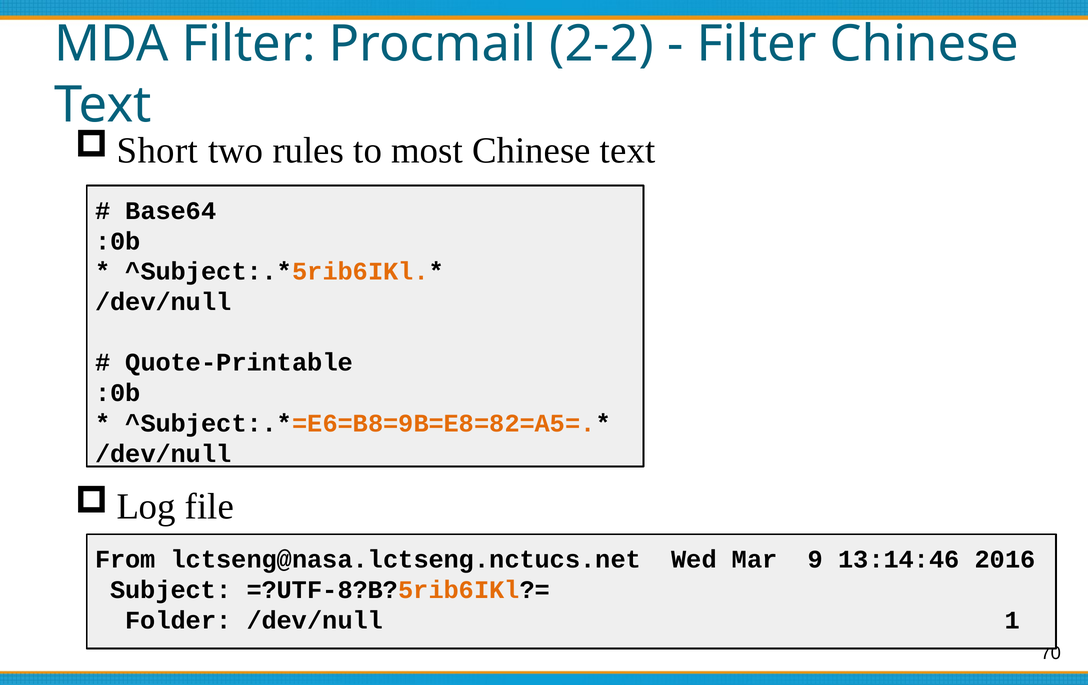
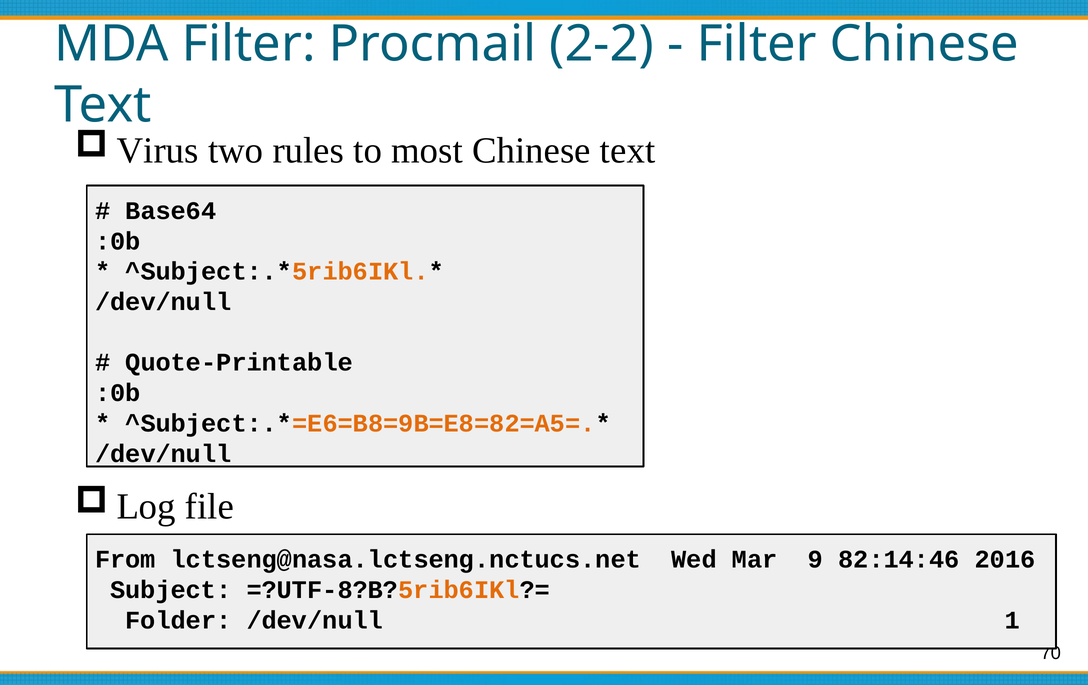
Short: Short -> Virus (158, 151)
13:14:46: 13:14:46 -> 82:14:46 (899, 560)
